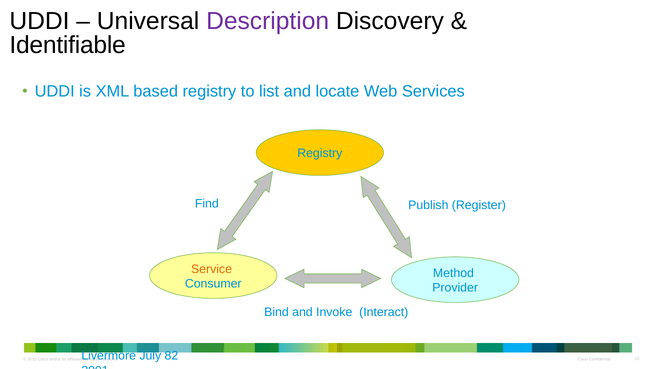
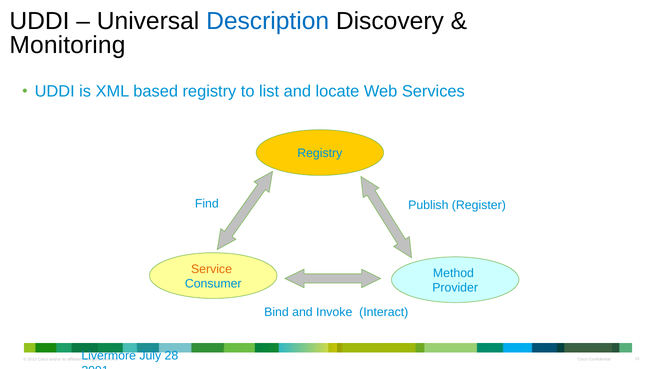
Description colour: purple -> blue (268, 21)
Identifiable: Identifiable -> Monitoring (67, 45)
82: 82 -> 28 (171, 356)
